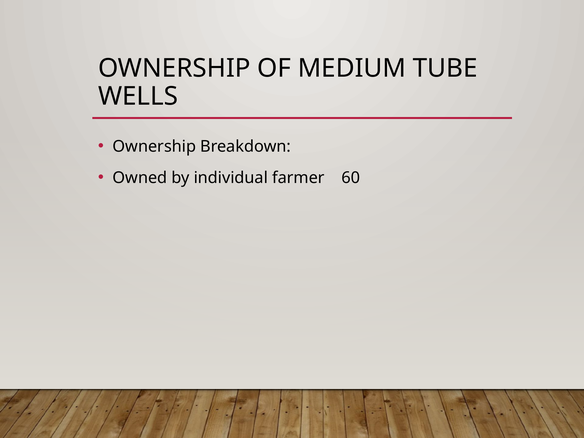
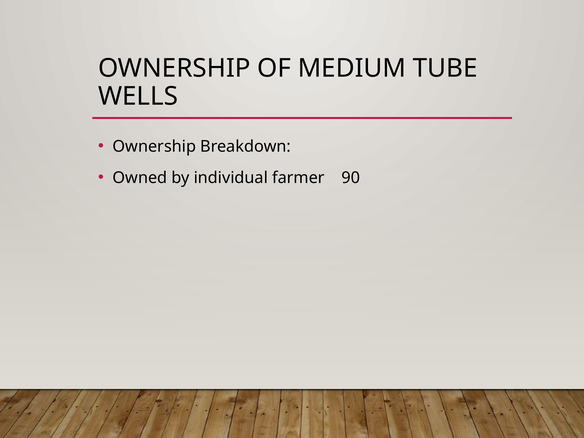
60: 60 -> 90 (351, 178)
